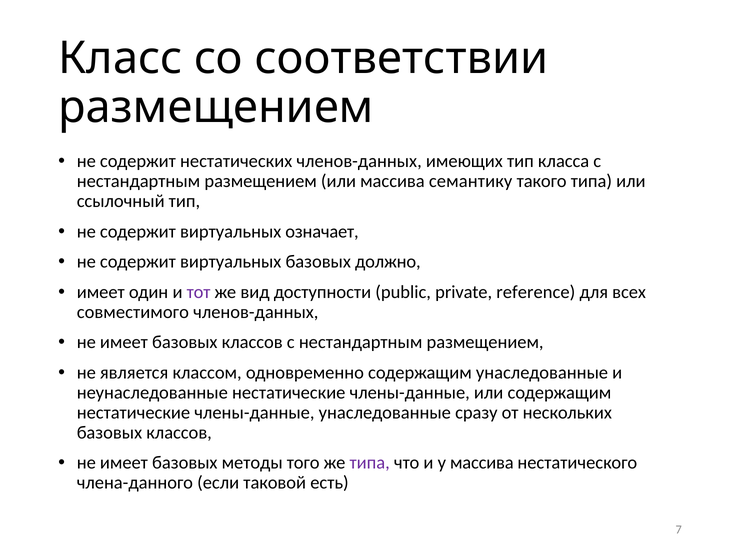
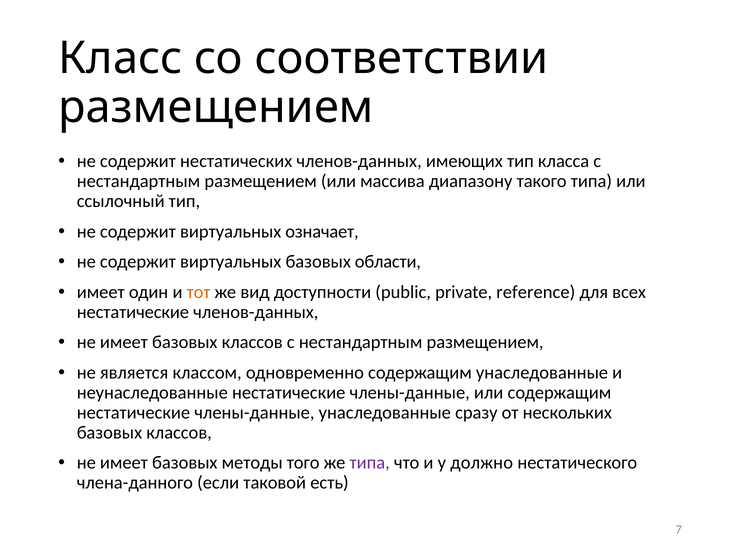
семантику: семантику -> диапазону (471, 181)
должно: должно -> области (388, 262)
тот colour: purple -> orange (199, 292)
совместимого: совместимого -> нестатические (133, 312)
у массива: массива -> должно (482, 463)
